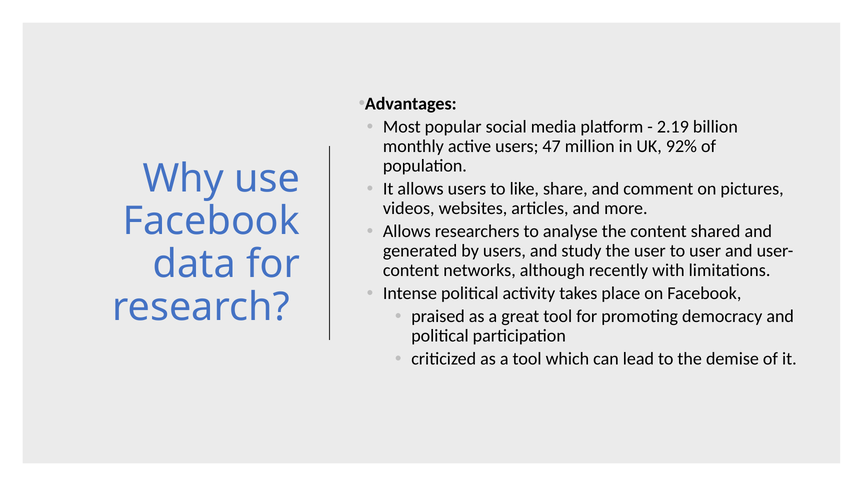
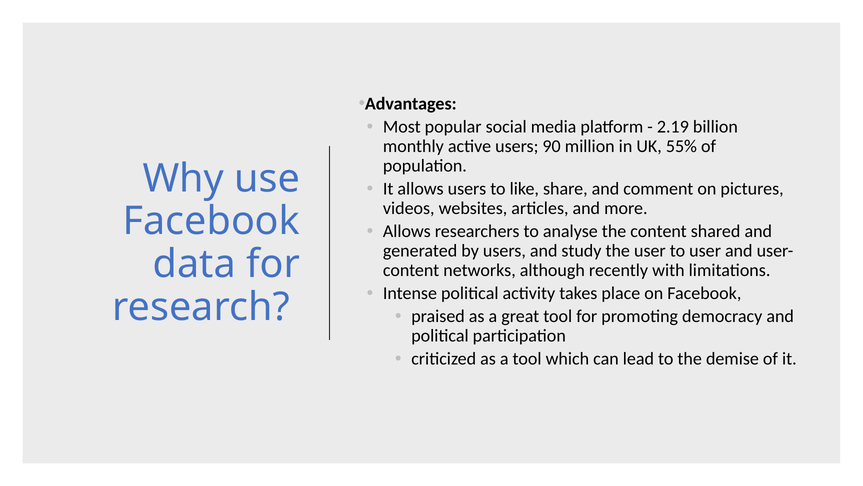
47: 47 -> 90 (552, 146)
92%: 92% -> 55% (681, 146)
